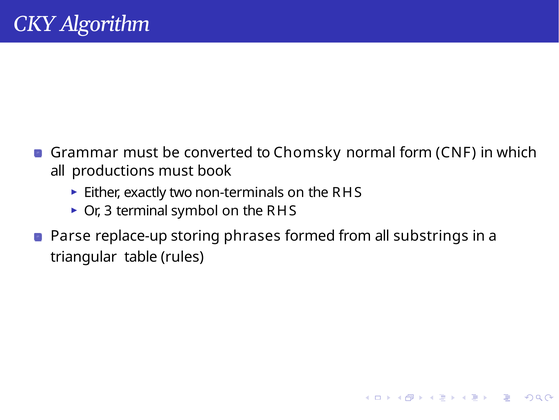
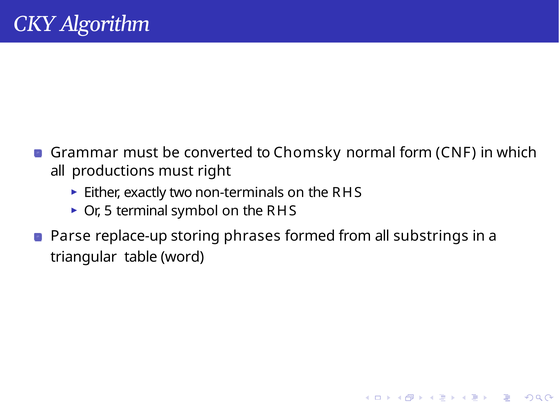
book: book -> right (214, 171)
Or 3: 3 -> 5 (108, 211)
rules: rules -> word (182, 257)
